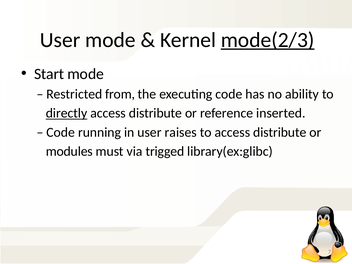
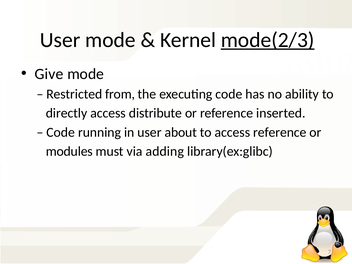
Start: Start -> Give (49, 74)
directly underline: present -> none (67, 113)
raises: raises -> about (181, 132)
to access distribute: distribute -> reference (280, 132)
trigged: trigged -> adding (165, 151)
